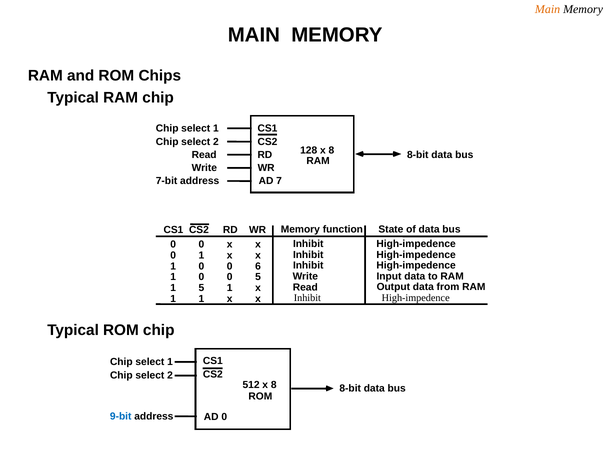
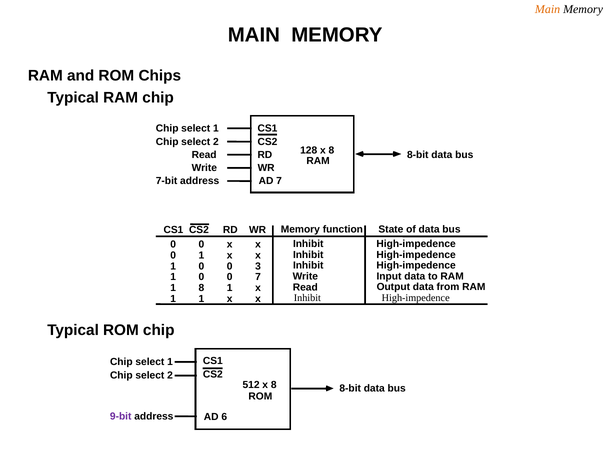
6: 6 -> 3 (258, 266)
0 5: 5 -> 7 (258, 277)
1 5: 5 -> 8 (201, 288)
9-bit colour: blue -> purple (121, 416)
AD 0: 0 -> 6 (224, 417)
